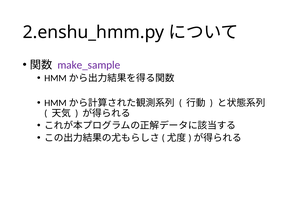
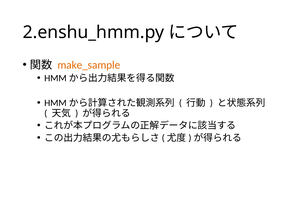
make_sample colour: purple -> orange (89, 65)
